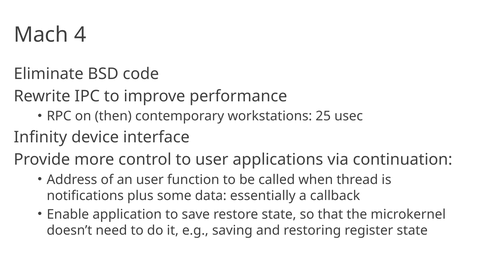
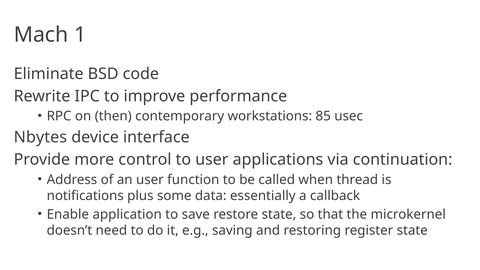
4: 4 -> 1 (80, 35)
25: 25 -> 85 (323, 116)
Infinity: Infinity -> Nbytes (40, 137)
